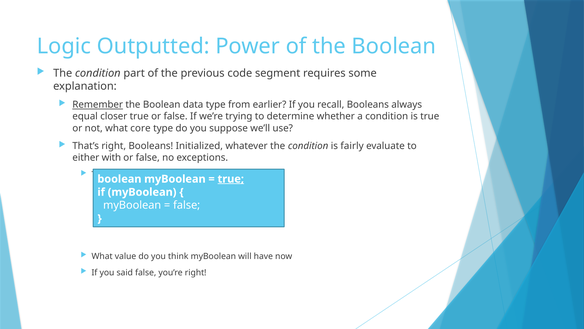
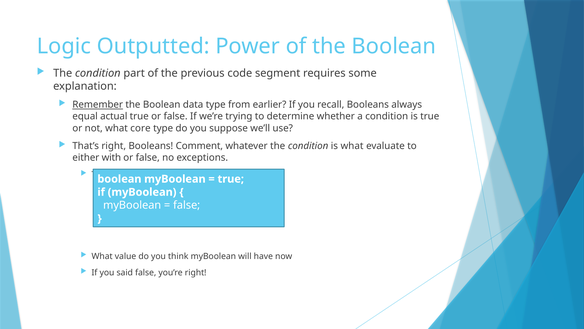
closer: closer -> actual (114, 116)
Initialized: Initialized -> Comment (199, 146)
is fairly: fairly -> what (352, 146)
true underline: present -> none (231, 179)
